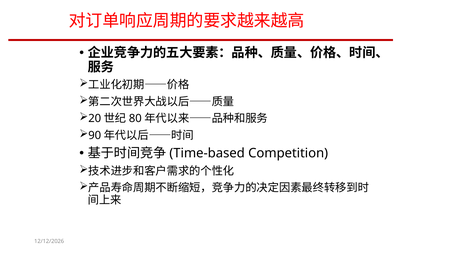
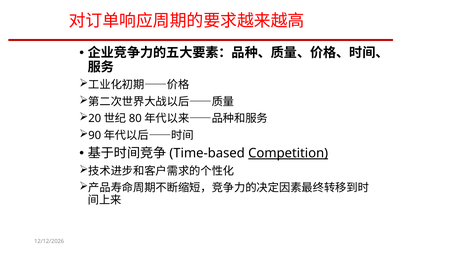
Competition underline: none -> present (288, 153)
